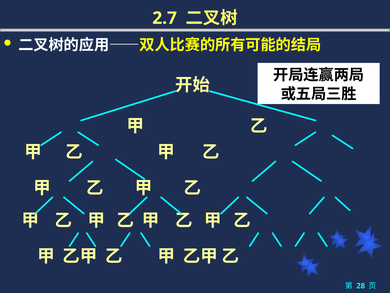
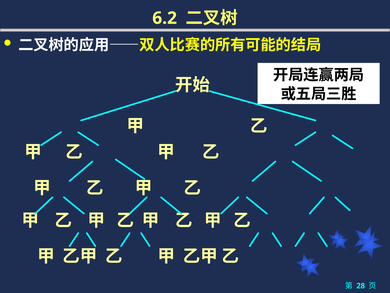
2.7: 2.7 -> 6.2 (165, 18)
